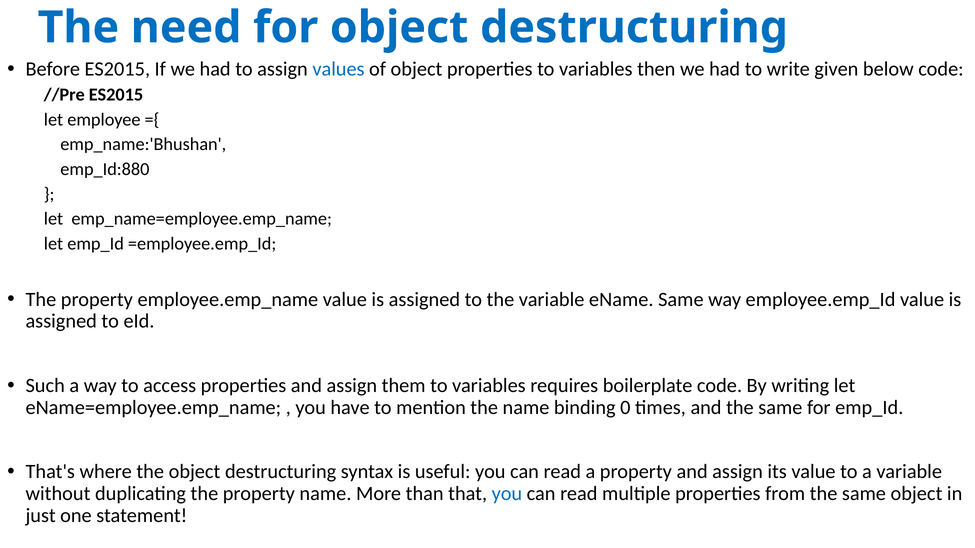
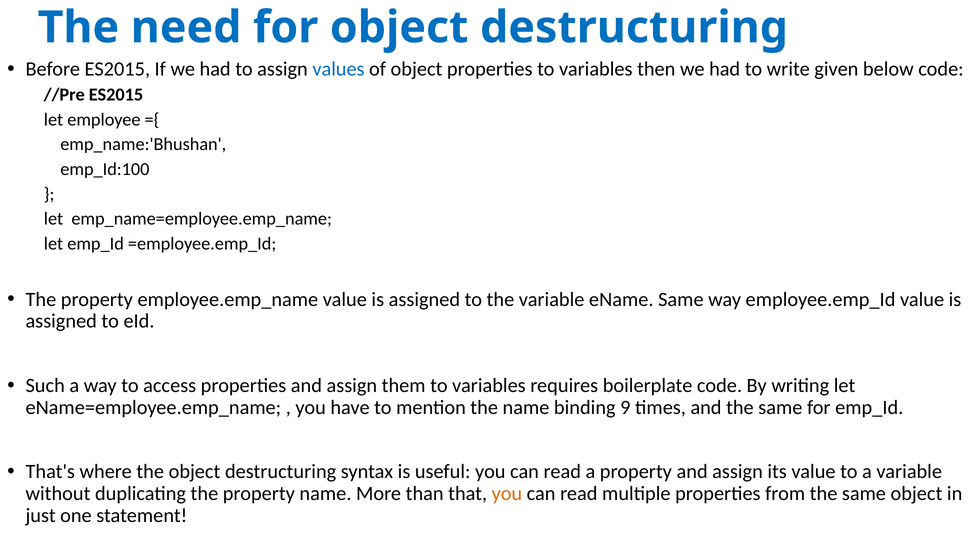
emp_Id:880: emp_Id:880 -> emp_Id:100 (105, 169)
0: 0 -> 9 (625, 408)
you colour: blue -> orange (507, 494)
